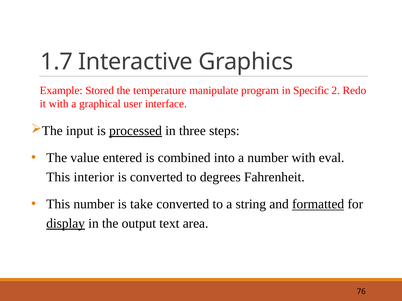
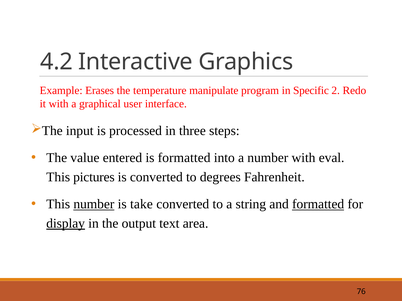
1.7: 1.7 -> 4.2 (57, 62)
Stored: Stored -> Erases (100, 91)
processed underline: present -> none (136, 131)
is combined: combined -> formatted (184, 158)
interior: interior -> pictures (94, 177)
number underline: none -> present (94, 205)
